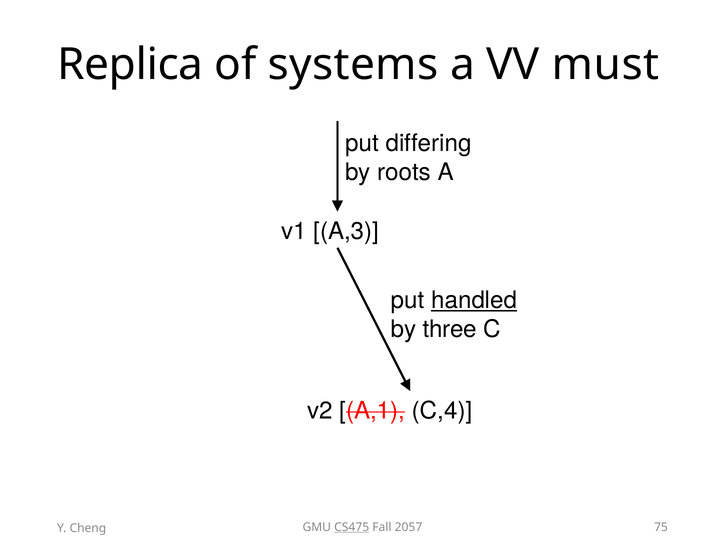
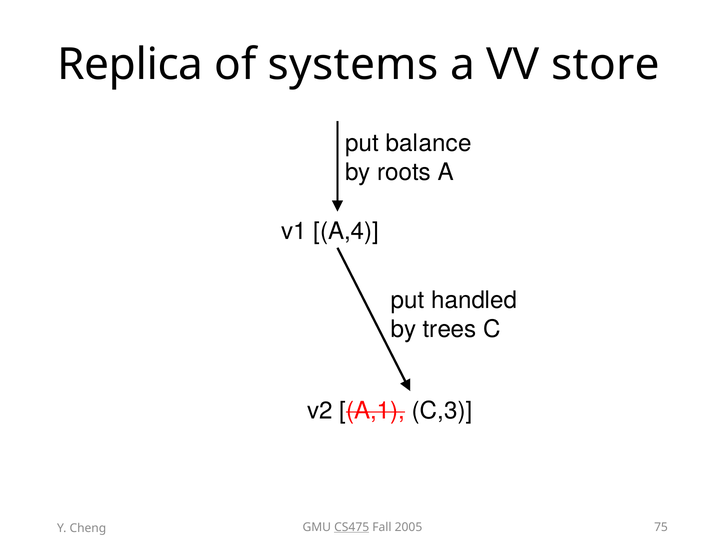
must: must -> store (606, 65)
differing: differing -> balance (429, 143)
A,3: A,3 -> A,4 (346, 231)
handled underline: present -> none (474, 300)
three: three -> trees (450, 329)
C,4: C,4 -> C,3 (442, 411)
2057: 2057 -> 2005 (408, 527)
